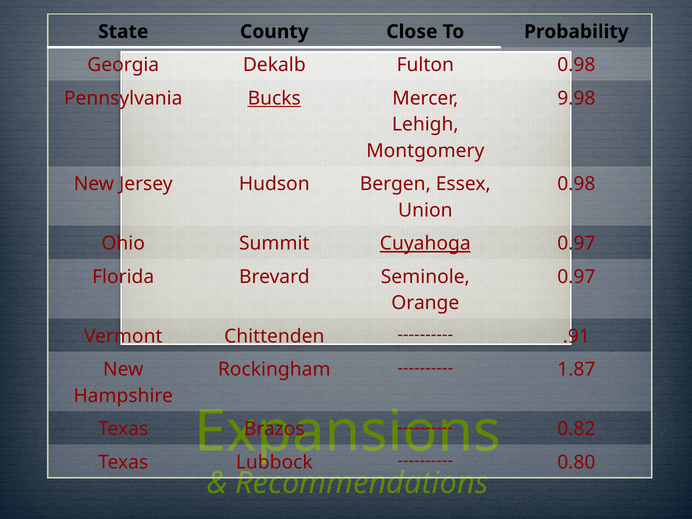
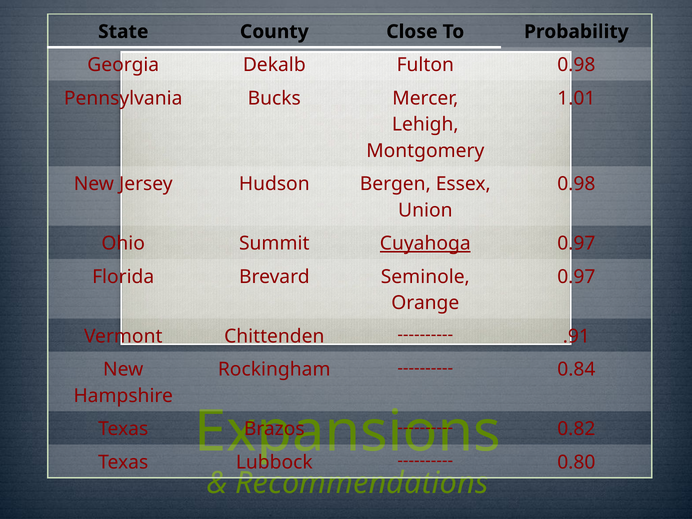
Bucks underline: present -> none (274, 98)
9.98: 9.98 -> 1.01 (576, 98)
1.87: 1.87 -> 0.84 (576, 370)
